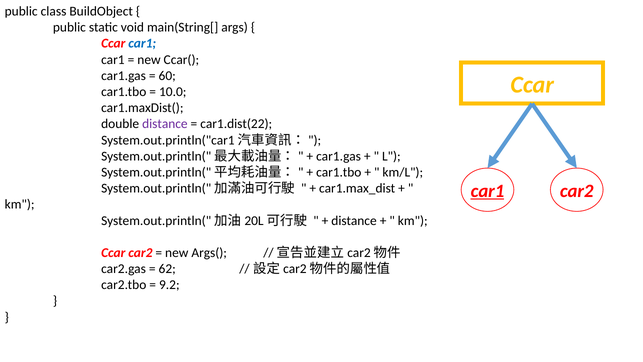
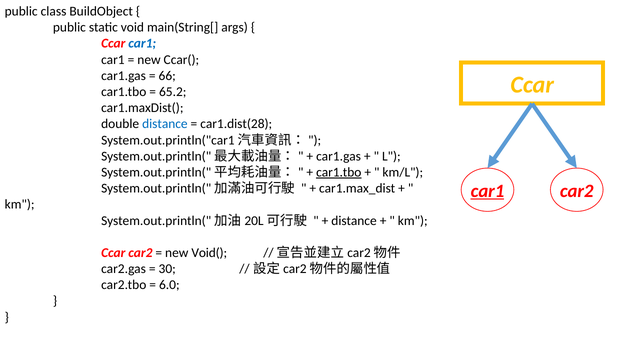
60: 60 -> 66 (167, 76)
10.0: 10.0 -> 65.2 (173, 92)
distance colour: purple -> blue (165, 124)
car1.dist(22: car1.dist(22 -> car1.dist(28 (236, 124)
car1.tbo underline: none -> present (339, 172)
Args(: Args( -> Void( (209, 253)
62: 62 -> 30 (167, 269)
9.2: 9.2 -> 6.0 (169, 285)
